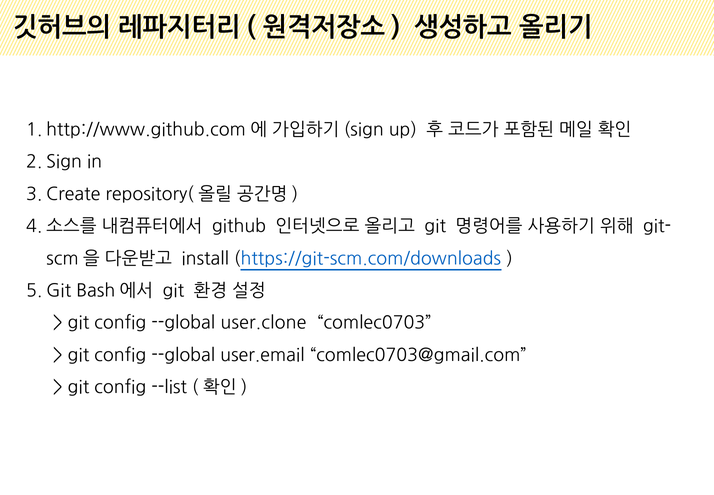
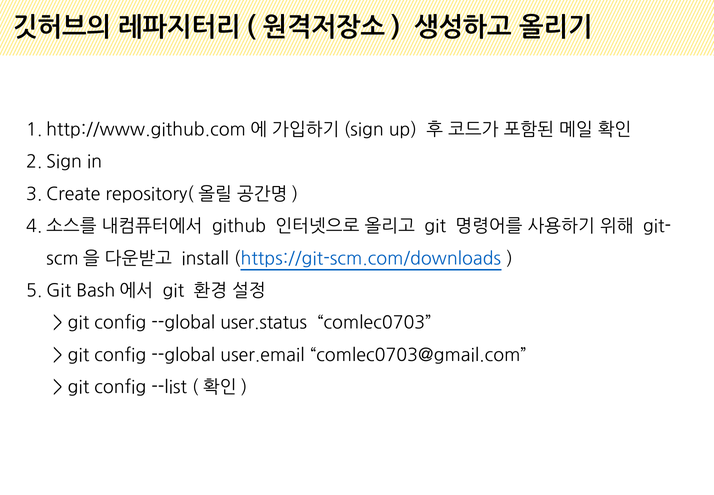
user.clone: user.clone -> user.status (264, 323)
